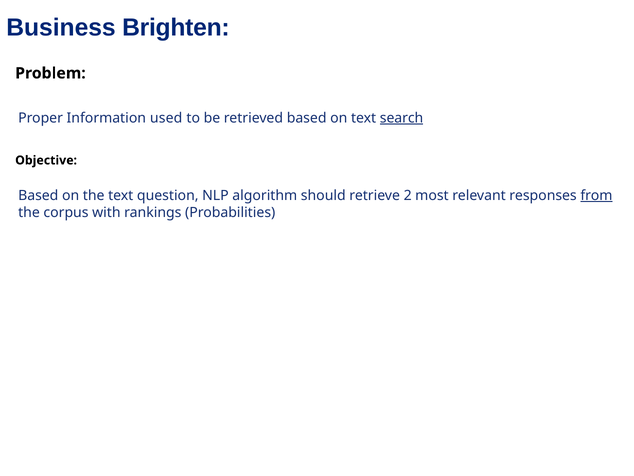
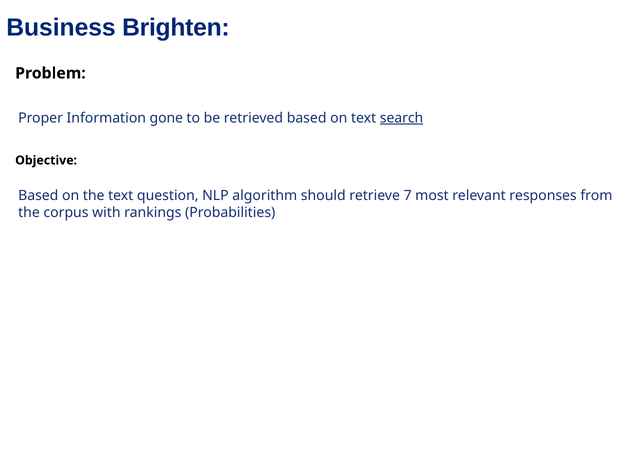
used: used -> gone (166, 118)
2: 2 -> 7 (408, 195)
from underline: present -> none (596, 195)
